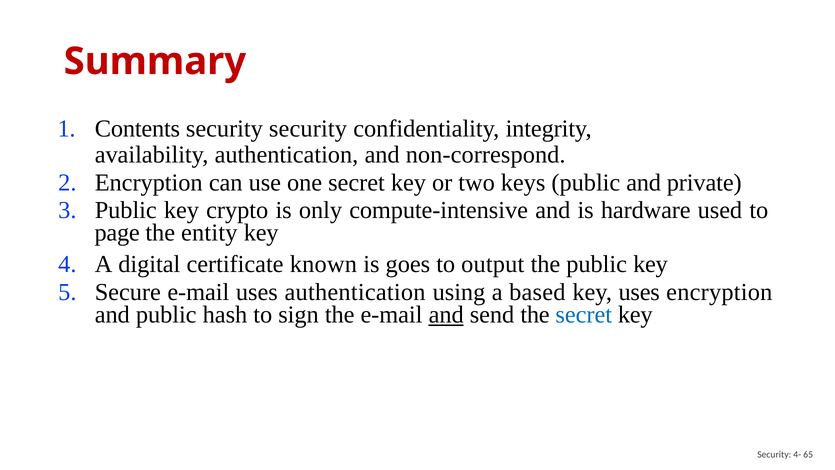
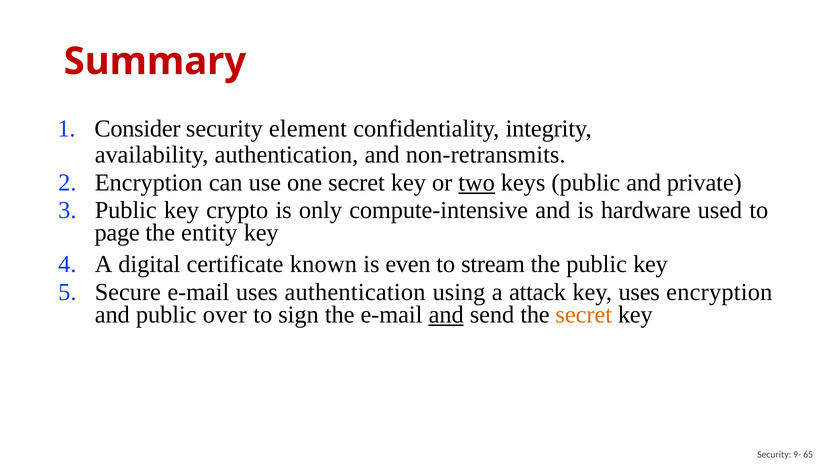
Contents: Contents -> Consider (137, 129)
security security: security -> element (308, 129)
non-correspond: non-correspond -> non-retransmits (486, 155)
two underline: none -> present (477, 183)
goes: goes -> even (408, 264)
output: output -> stream (493, 264)
based: based -> attack (538, 292)
hash: hash -> over (225, 315)
secret colour: blue -> orange (584, 315)
4-: 4- -> 9- (797, 454)
